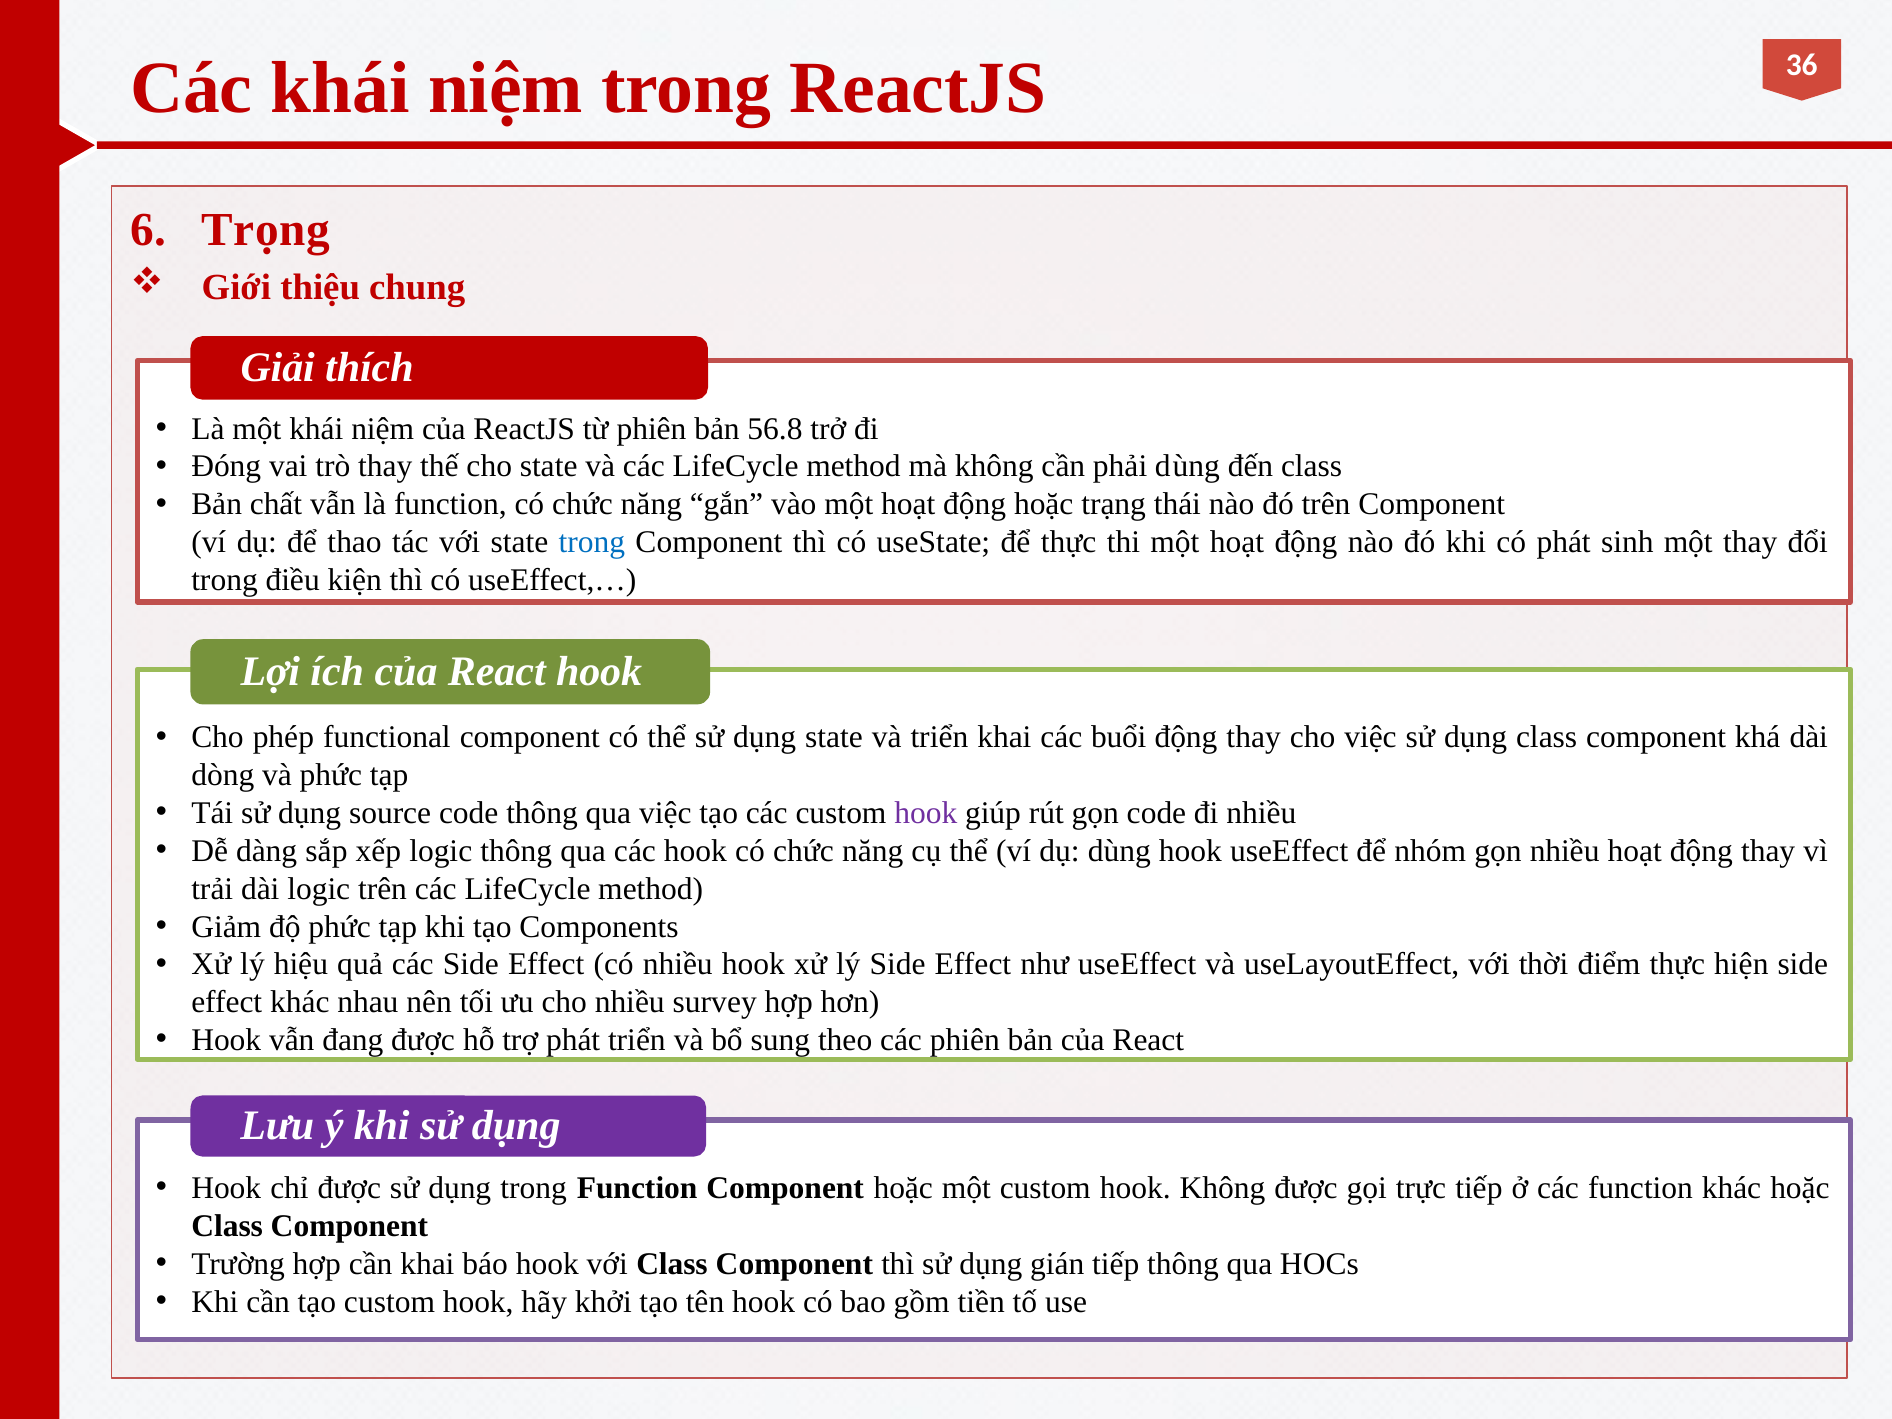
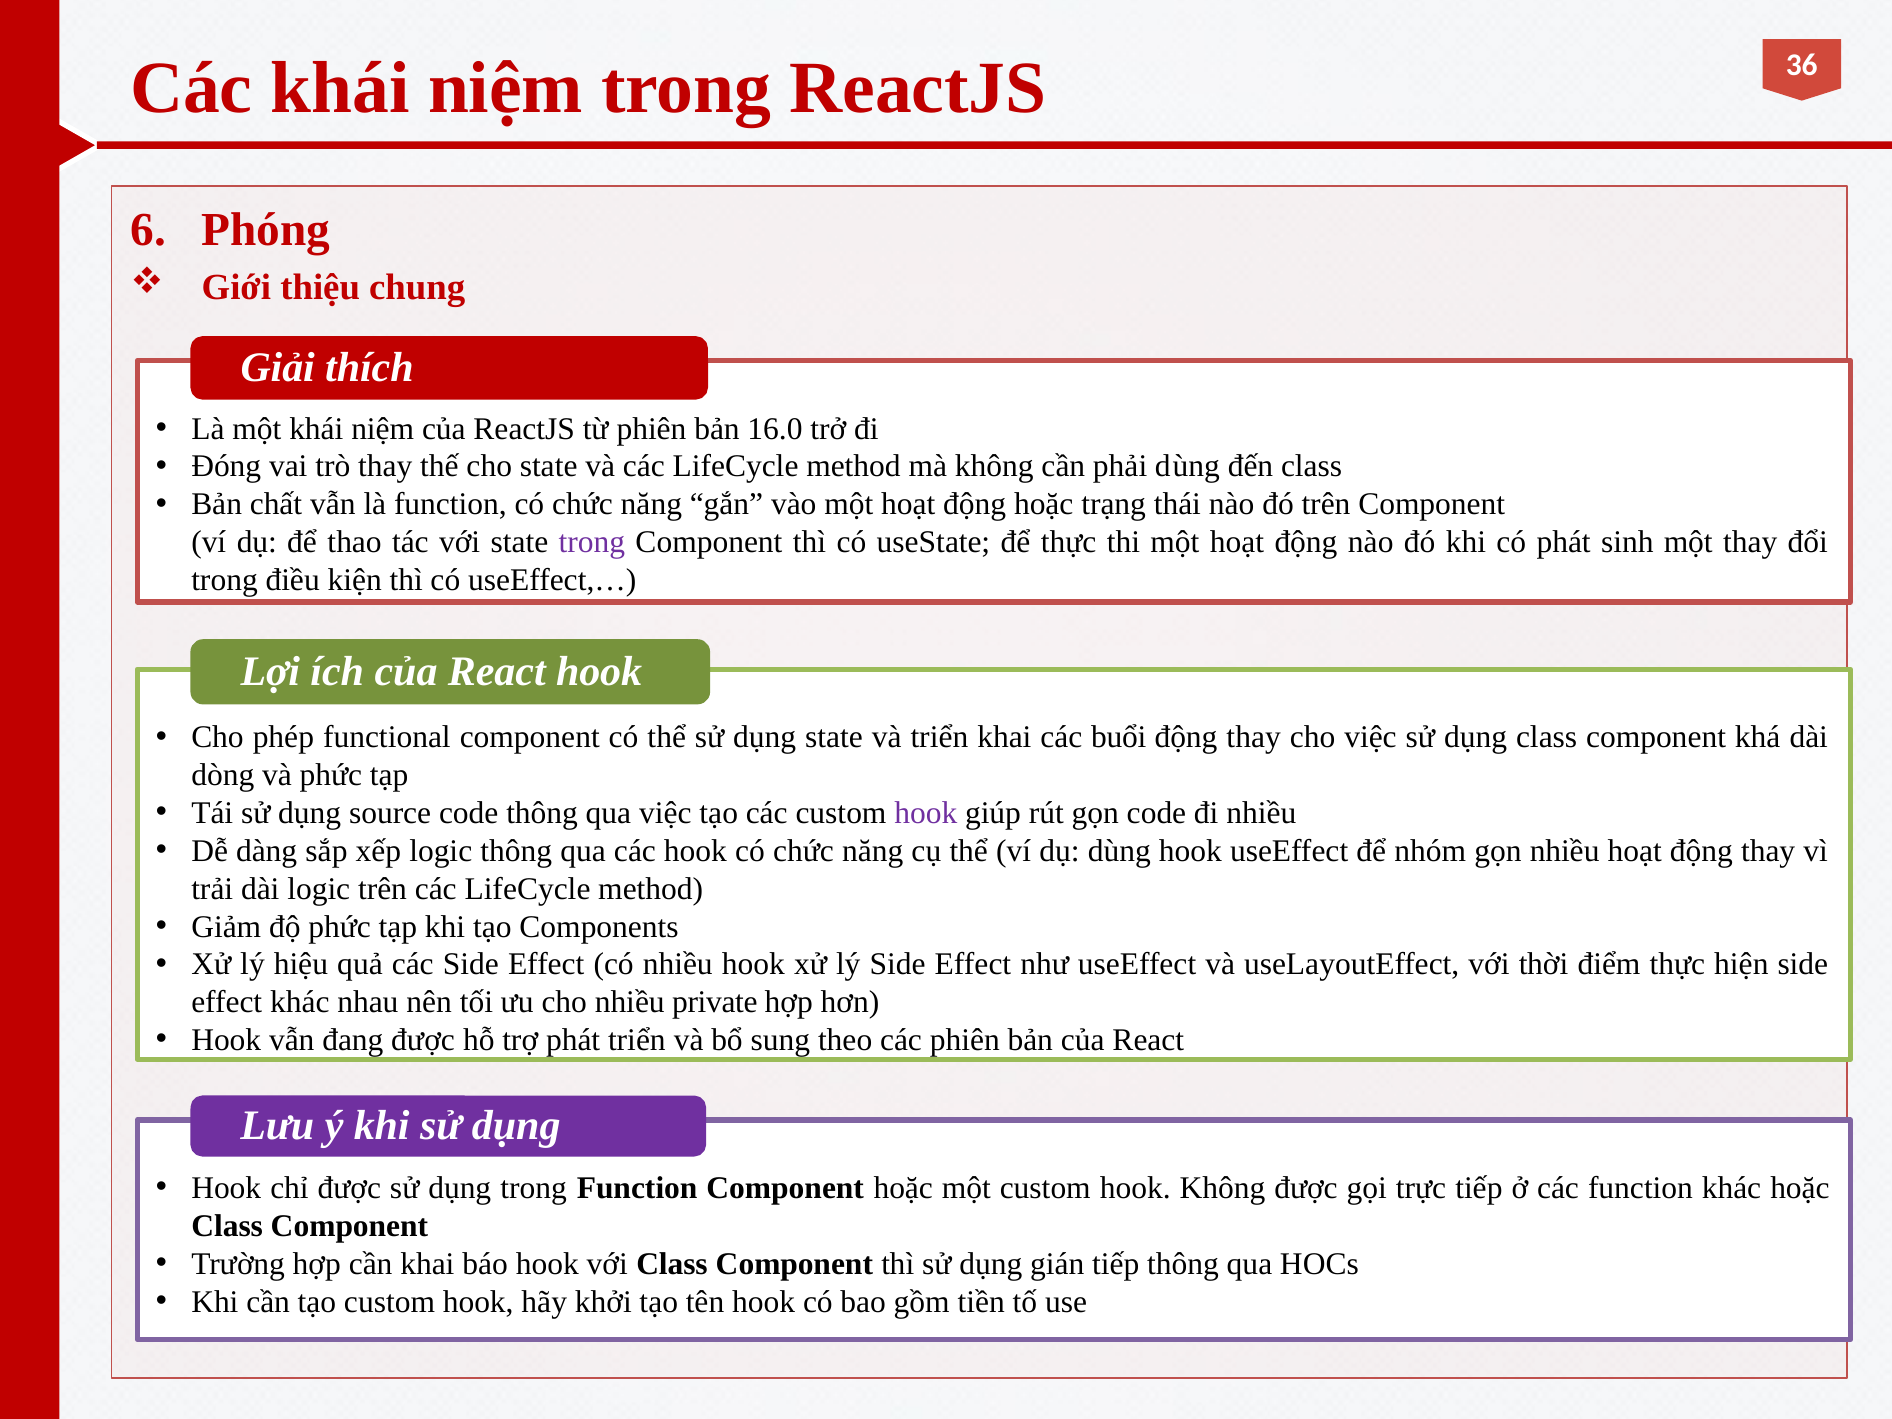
Trọng: Trọng -> Phóng (266, 230)
56.8: 56.8 -> 16.0 (775, 429)
trong colour: blue -> purple (592, 542)
survey: survey -> private (715, 1002)
